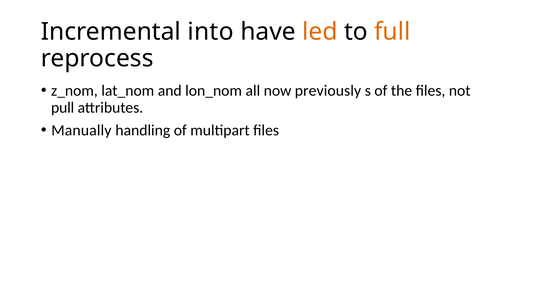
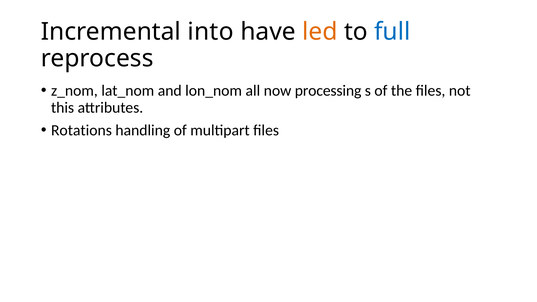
full colour: orange -> blue (392, 32)
previously: previously -> processing (328, 91)
pull: pull -> this (63, 108)
Manually: Manually -> Rotations (81, 130)
